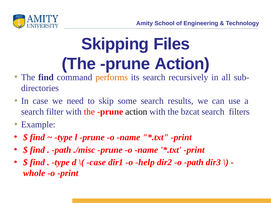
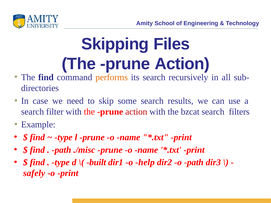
action colour: black -> red (136, 112)
case: case -> built (96, 163)
whole: whole -> safely (34, 173)
